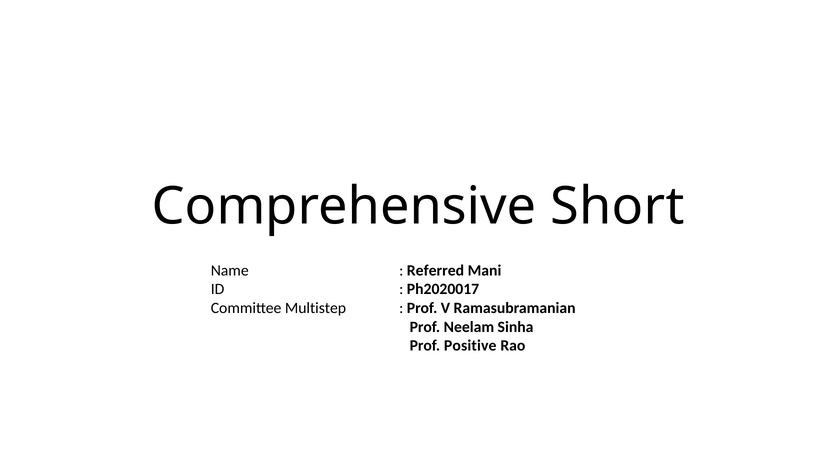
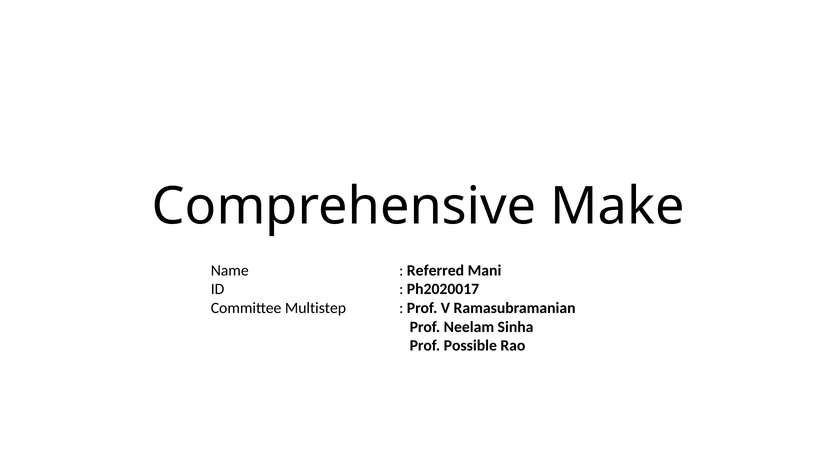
Short: Short -> Make (617, 206)
Positive: Positive -> Possible (470, 346)
